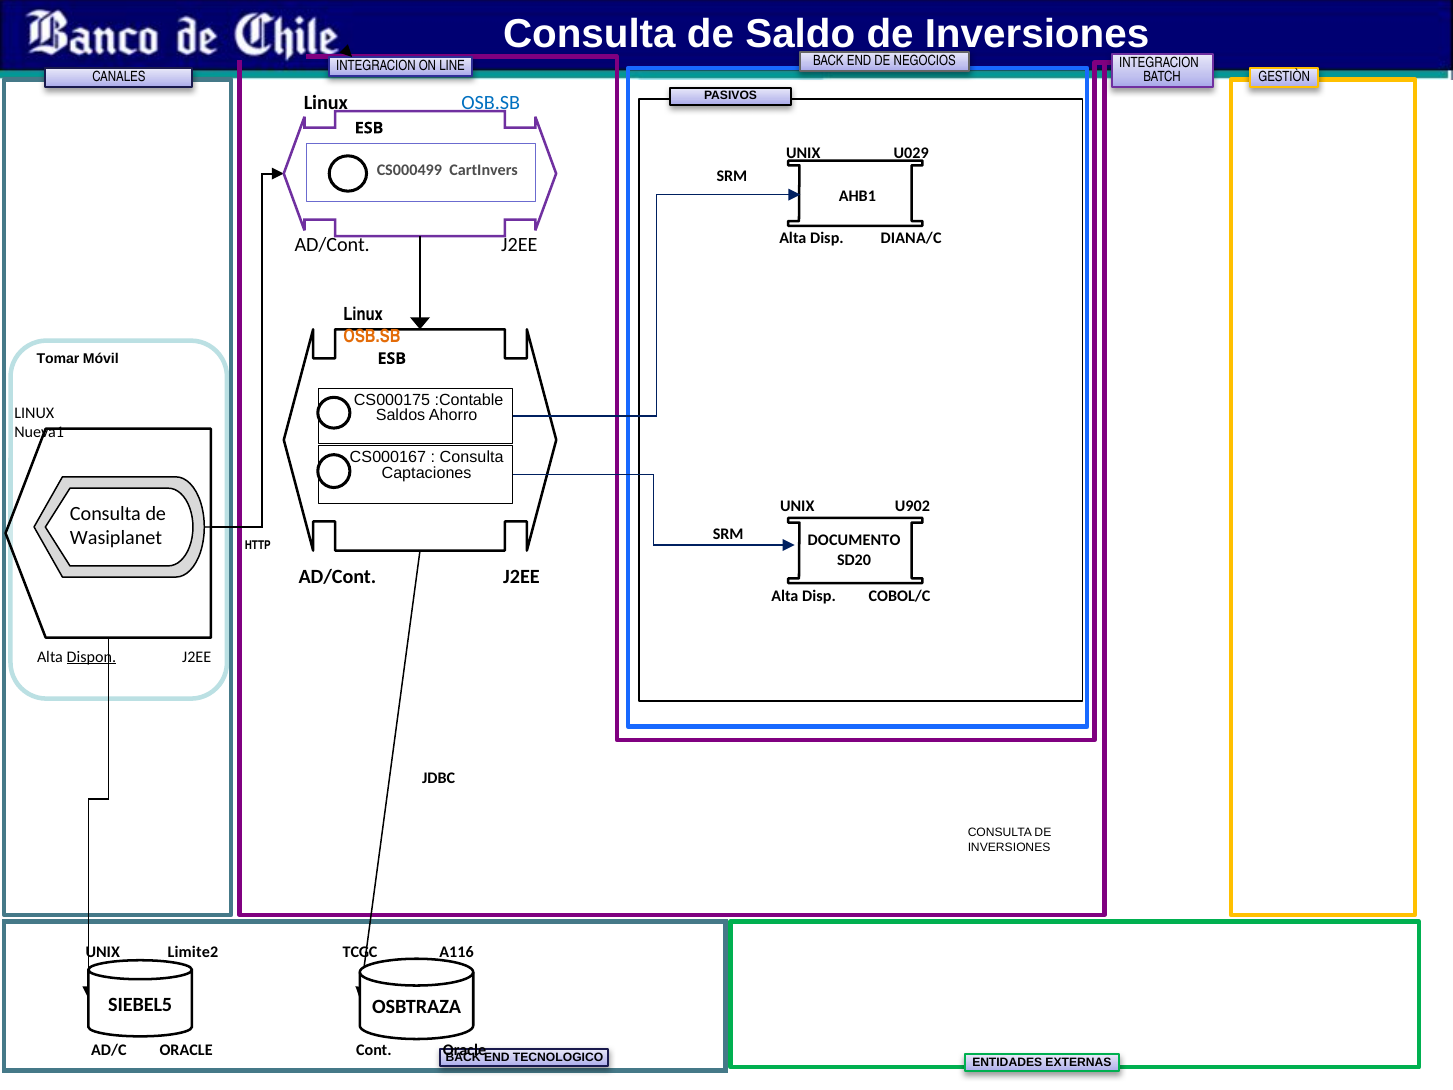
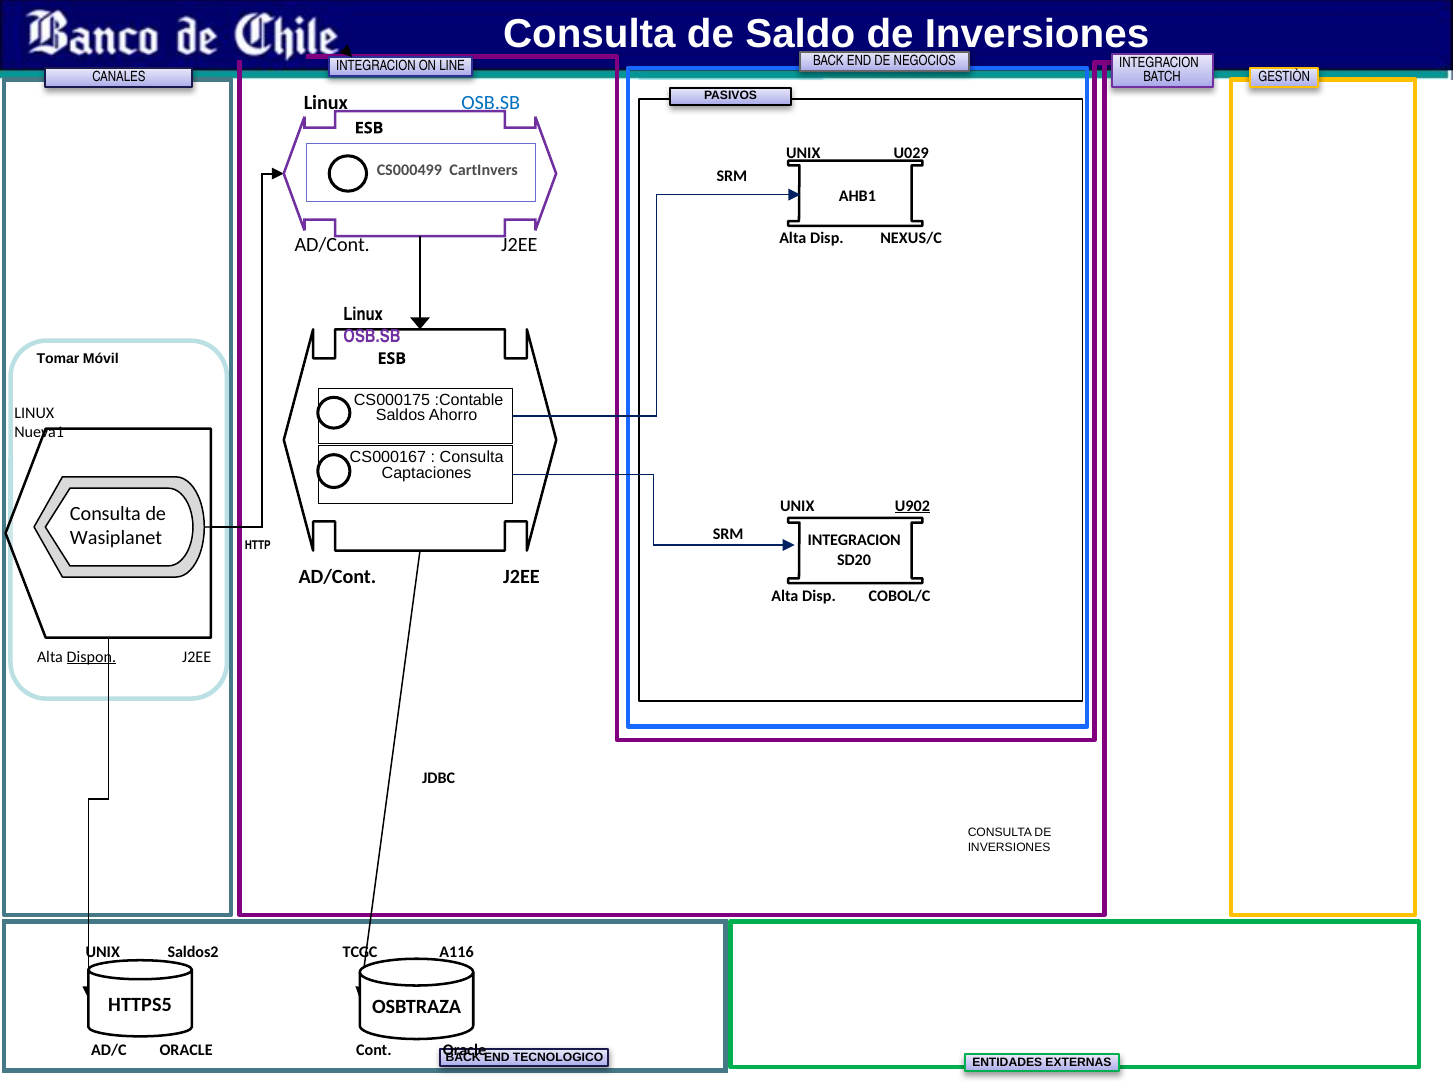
DIANA/C: DIANA/C -> NEXUS/C (911, 238)
OSB.SB colour: orange -> purple (372, 336)
U902 underline: none -> present (912, 506)
DOCUMENTO: DOCUMENTO -> INTEGRACION (854, 540)
Limite2: Limite2 -> Saldos2 (193, 952)
SIEBEL5: SIEBEL5 -> HTTPS5 (140, 1004)
